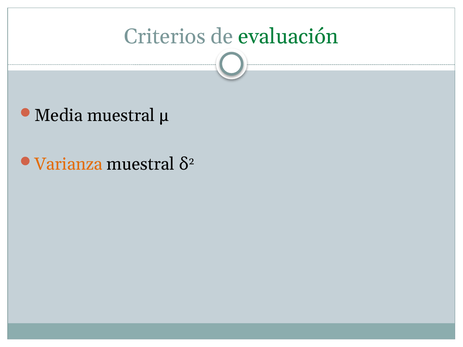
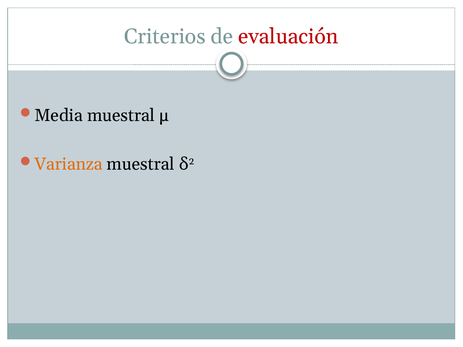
evaluación colour: green -> red (288, 36)
